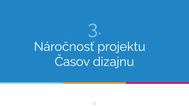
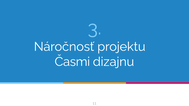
Časov: Časov -> Časmi (72, 62)
